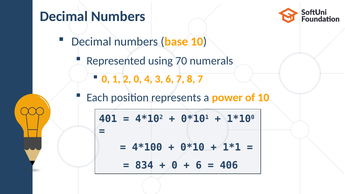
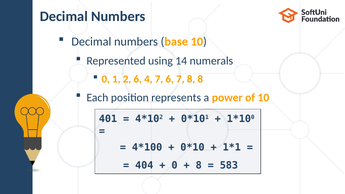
70: 70 -> 14 (181, 61)
2 0: 0 -> 6 (138, 79)
4 3: 3 -> 7 (159, 79)
8 7: 7 -> 8 (200, 79)
834: 834 -> 404 (144, 165)
6: 6 -> 8 (199, 165)
406: 406 -> 583 (229, 165)
